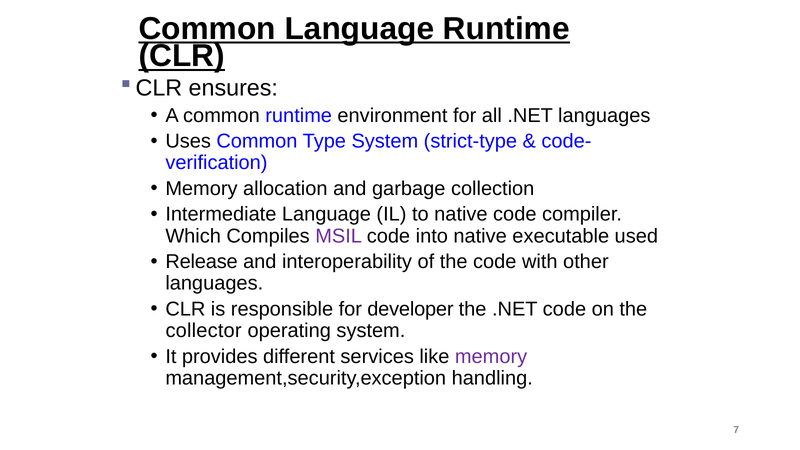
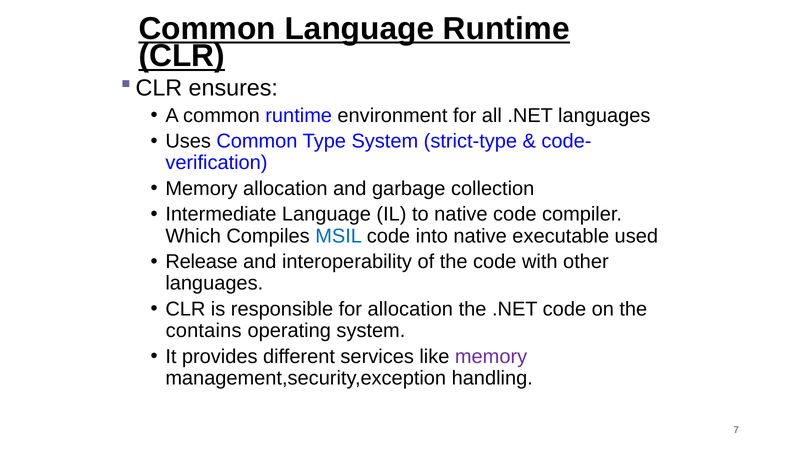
MSIL colour: purple -> blue (339, 236)
for developer: developer -> allocation (410, 309)
collector: collector -> contains (204, 331)
